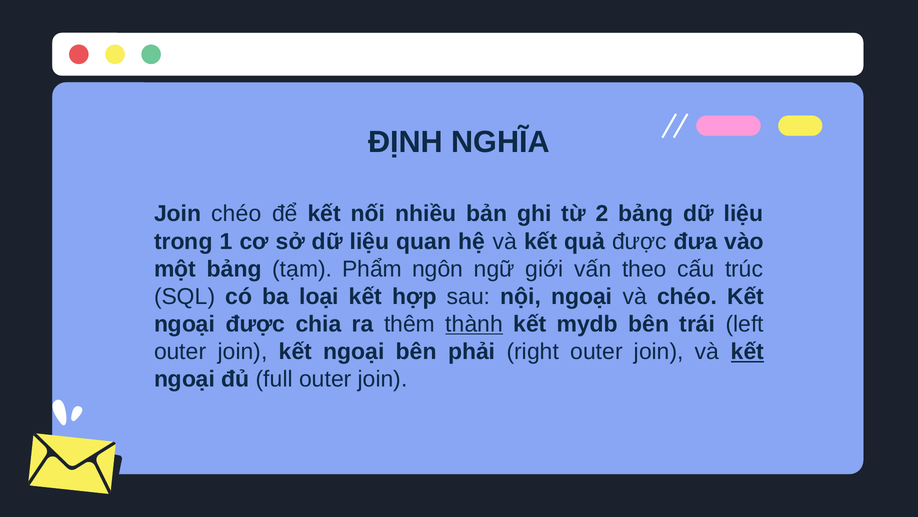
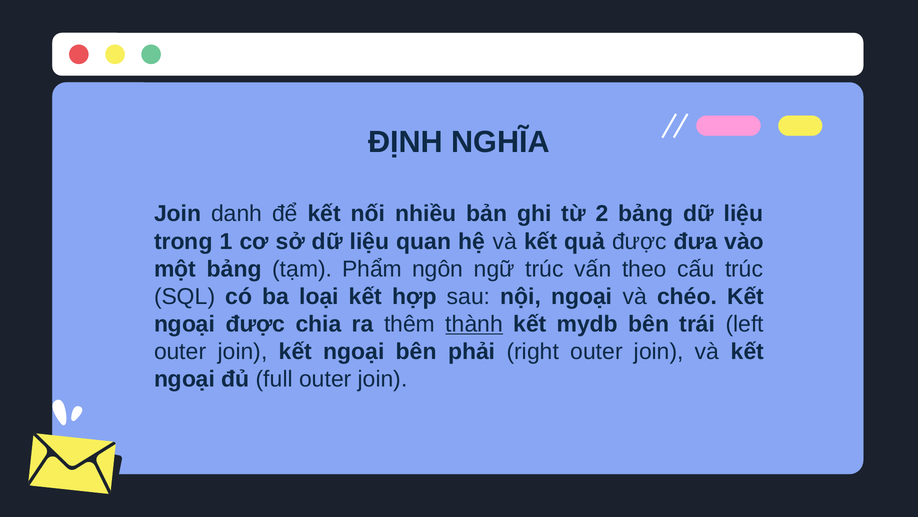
Join chéo: chéo -> danh (237, 214)
ngữ giới: giới -> trúc (545, 269)
kết underline: present -> none (747, 351)
